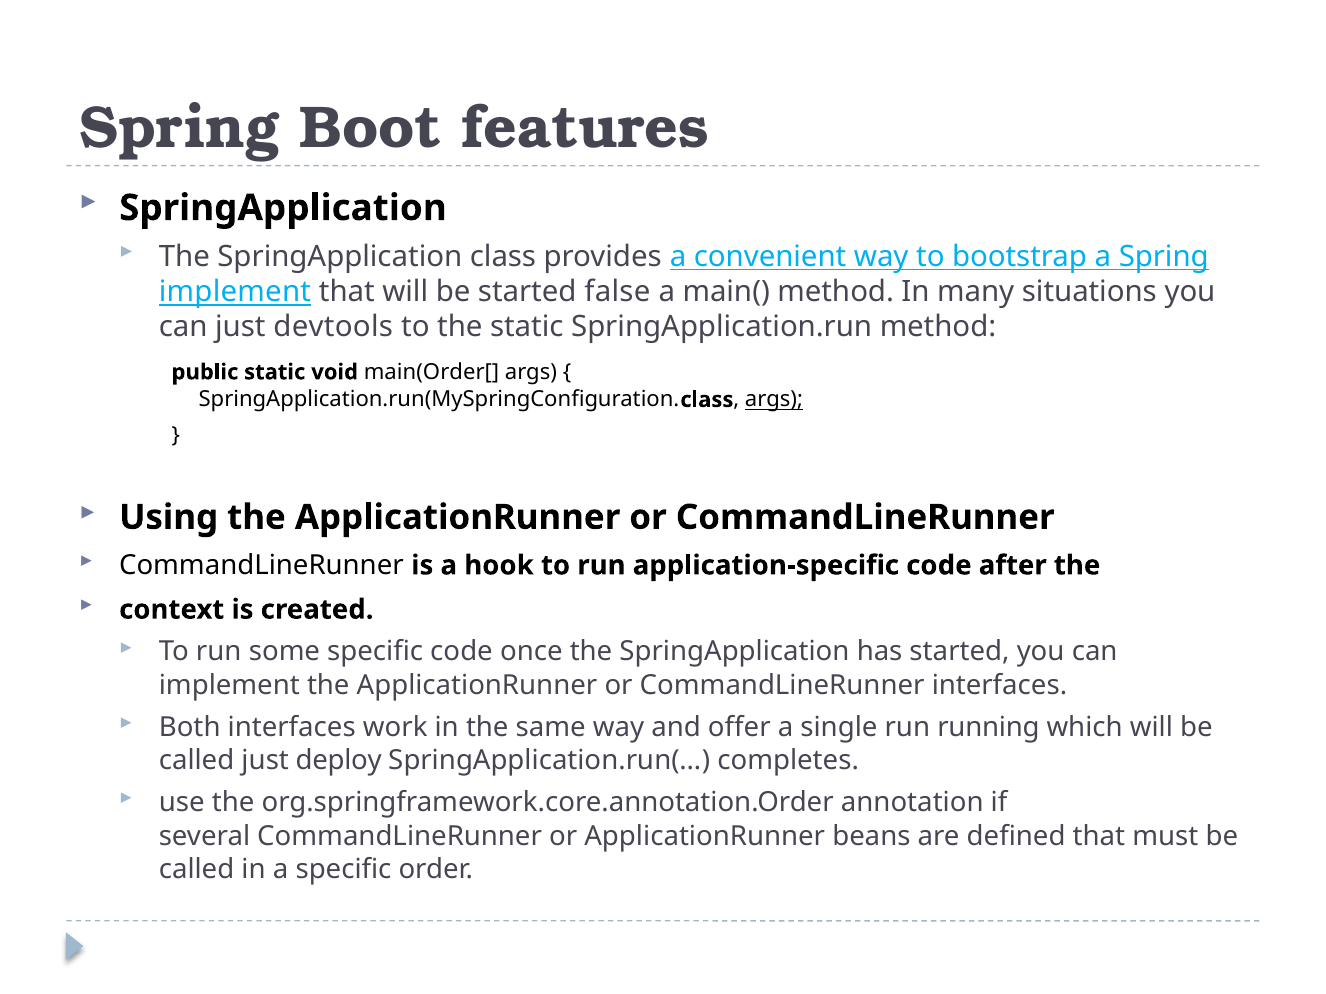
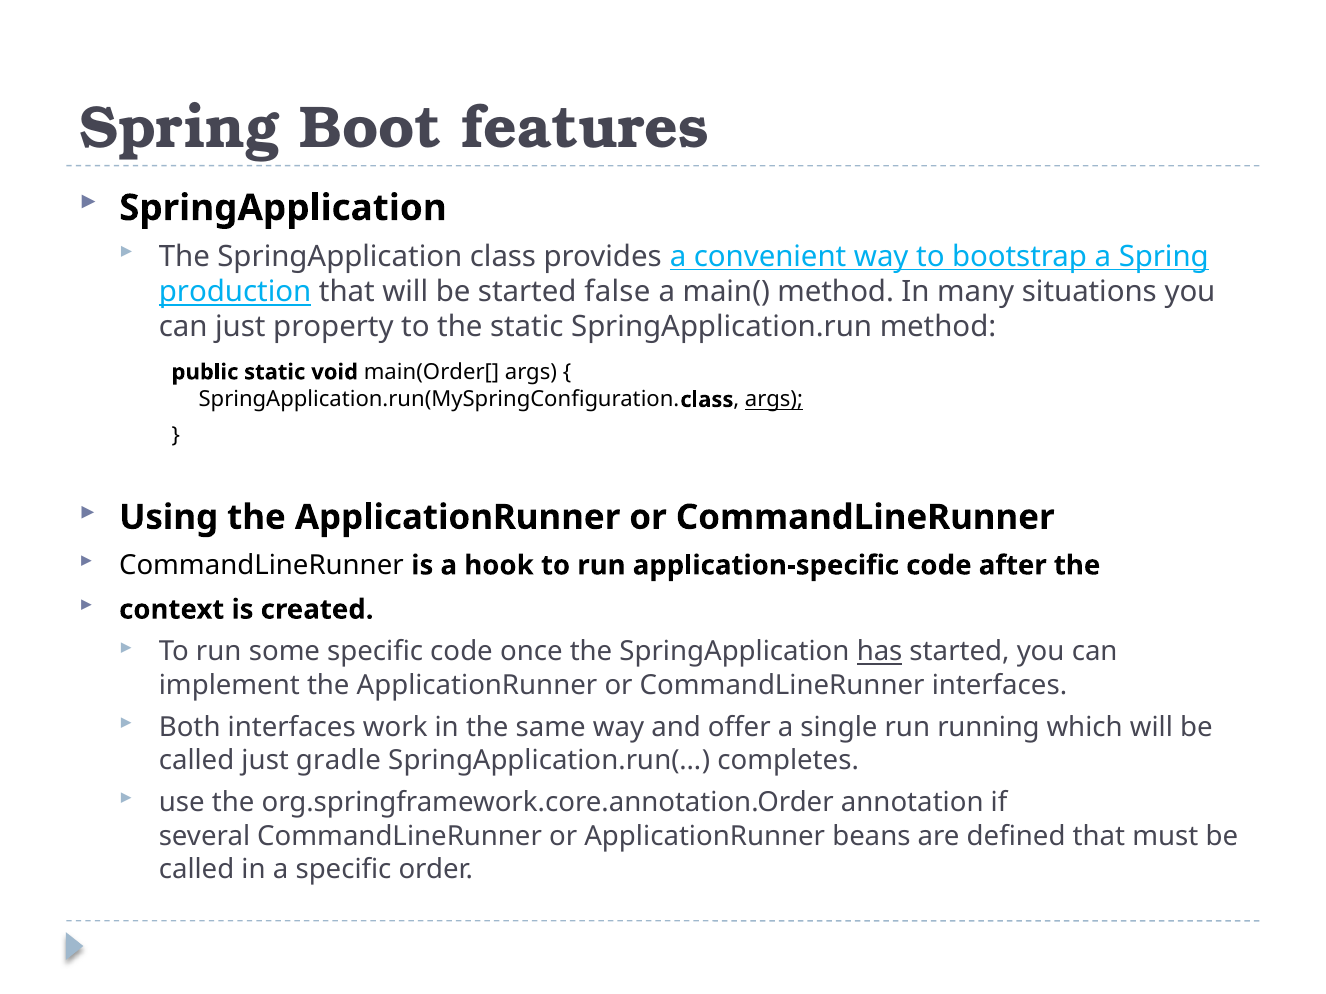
implement: implement -> production (235, 292)
devtools: devtools -> property (333, 327)
has underline: none -> present (880, 652)
deploy: deploy -> gradle (338, 761)
